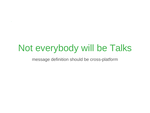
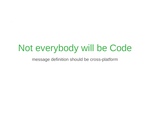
Talks: Talks -> Code (121, 48)
